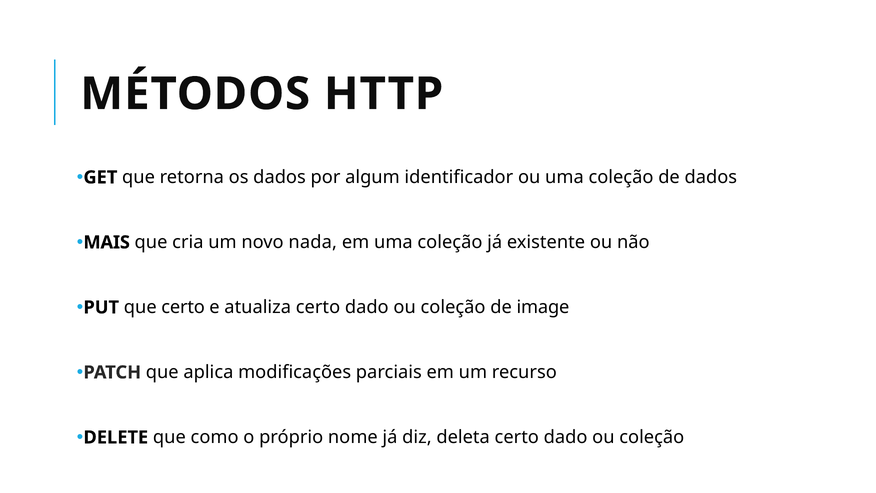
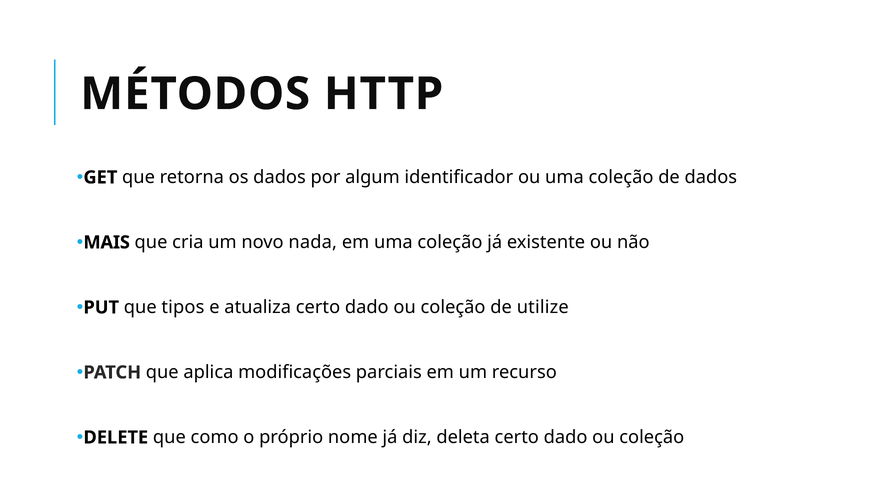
que certo: certo -> tipos (183, 307)
image: image -> utilize (543, 307)
